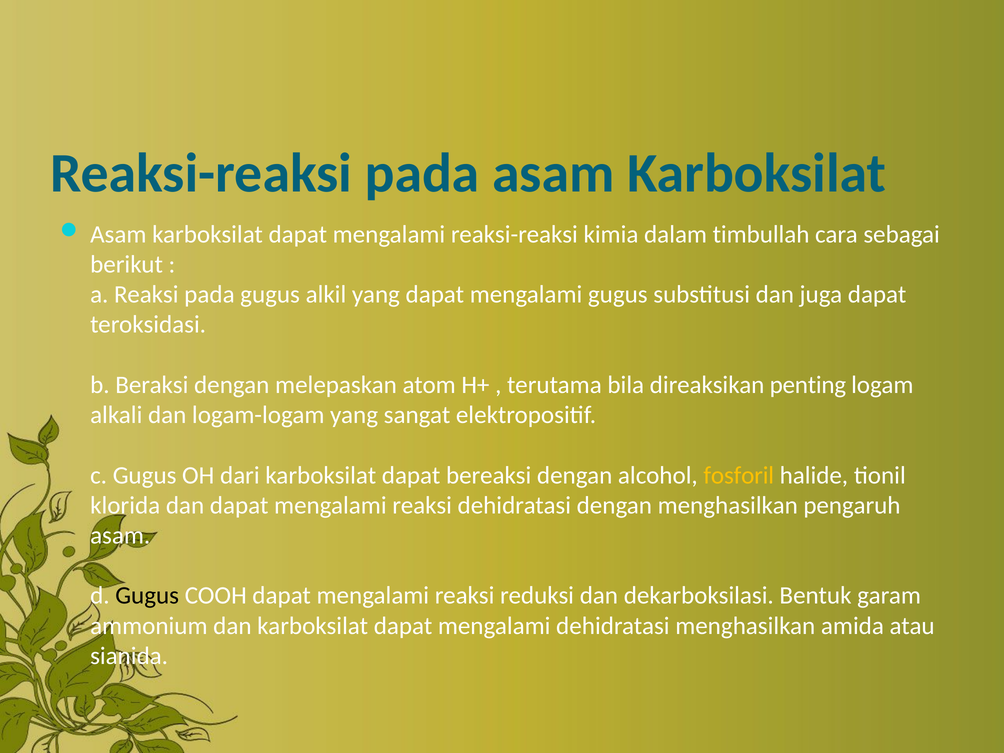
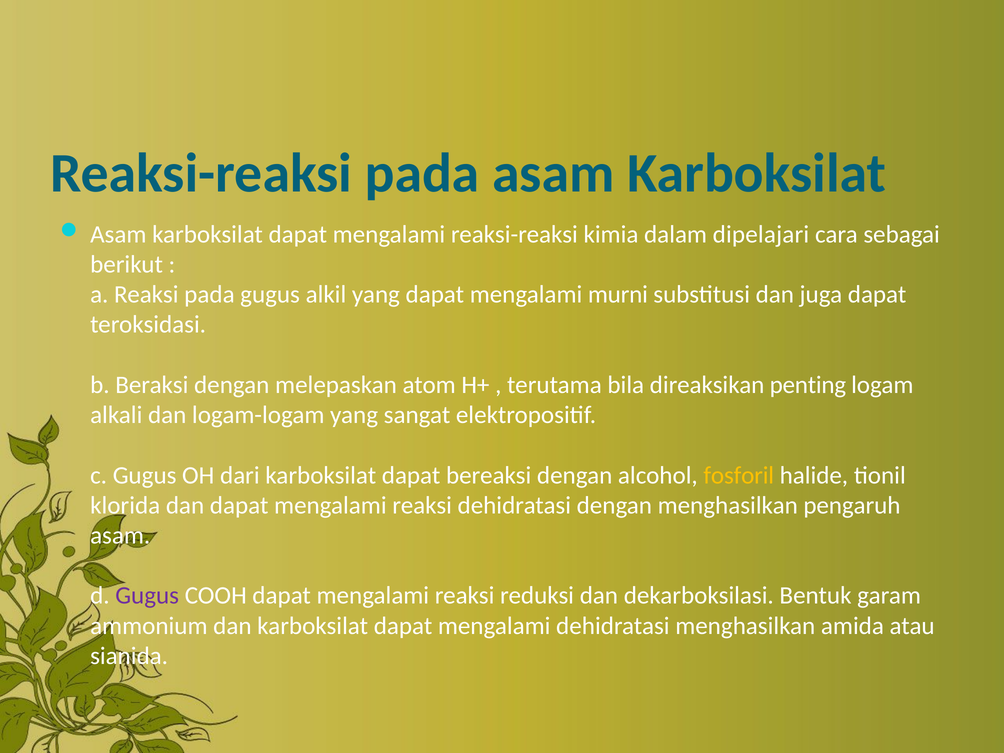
timbullah: timbullah -> dipelajari (761, 234)
mengalami gugus: gugus -> murni (618, 294)
Gugus colour: black -> purple (147, 596)
